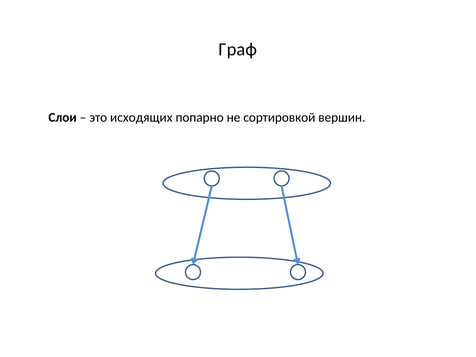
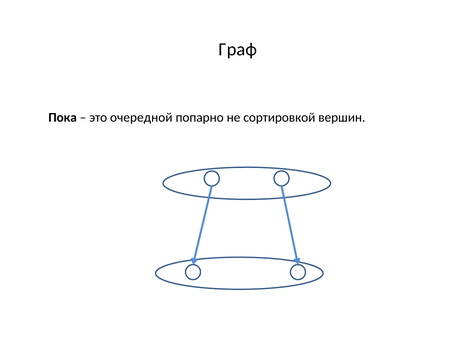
Слои: Слои -> Пока (63, 118)
исходящих: исходящих -> очередной (141, 118)
